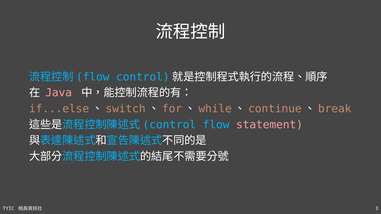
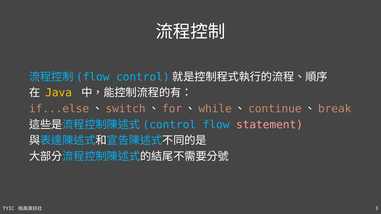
Java colour: pink -> yellow (59, 93)
